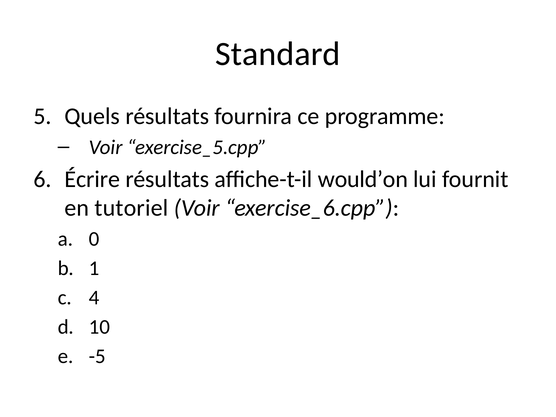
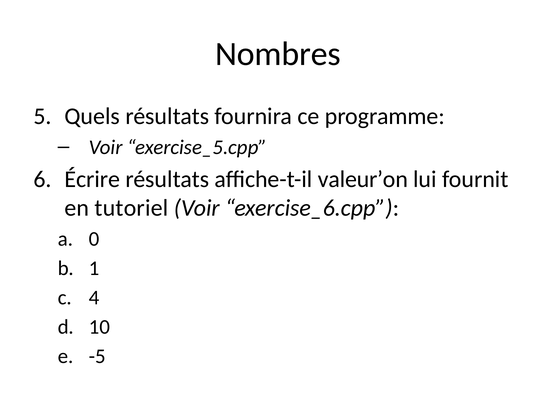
Standard: Standard -> Nombres (278, 54)
would’on: would’on -> valeur’on (363, 179)
